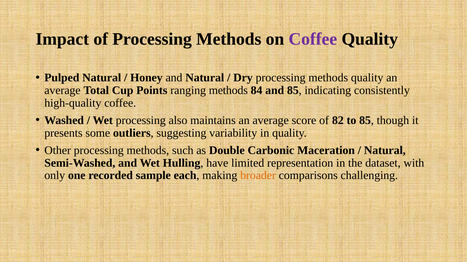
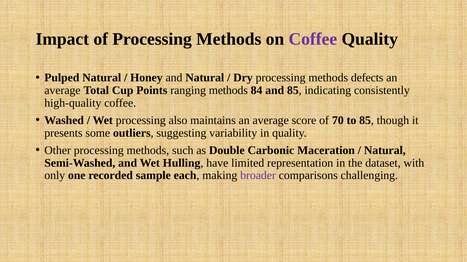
methods quality: quality -> defects (367, 78)
82: 82 -> 70 (338, 121)
broader colour: orange -> purple (258, 176)
